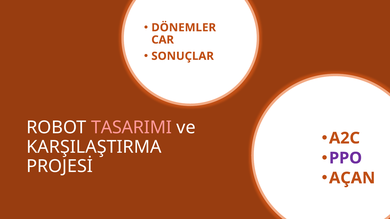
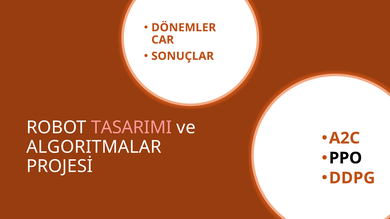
KARŞILAŞTIRMA: KARŞILAŞTIRMA -> ALGORITMALAR (94, 147)
PPO colour: purple -> black (346, 158)
AÇAN: AÇAN -> DDPG (352, 178)
